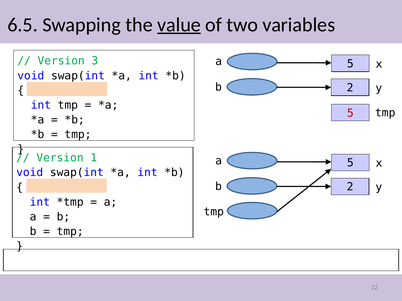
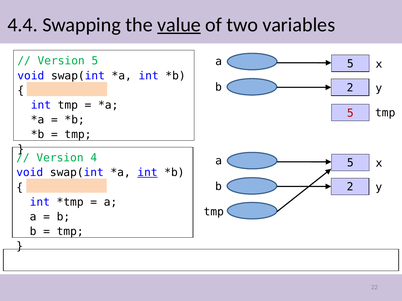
6.5: 6.5 -> 4.4 (23, 25)
Version 3: 3 -> 5 (95, 61)
1: 1 -> 4 (94, 158)
int underline: none -> present (147, 173)
